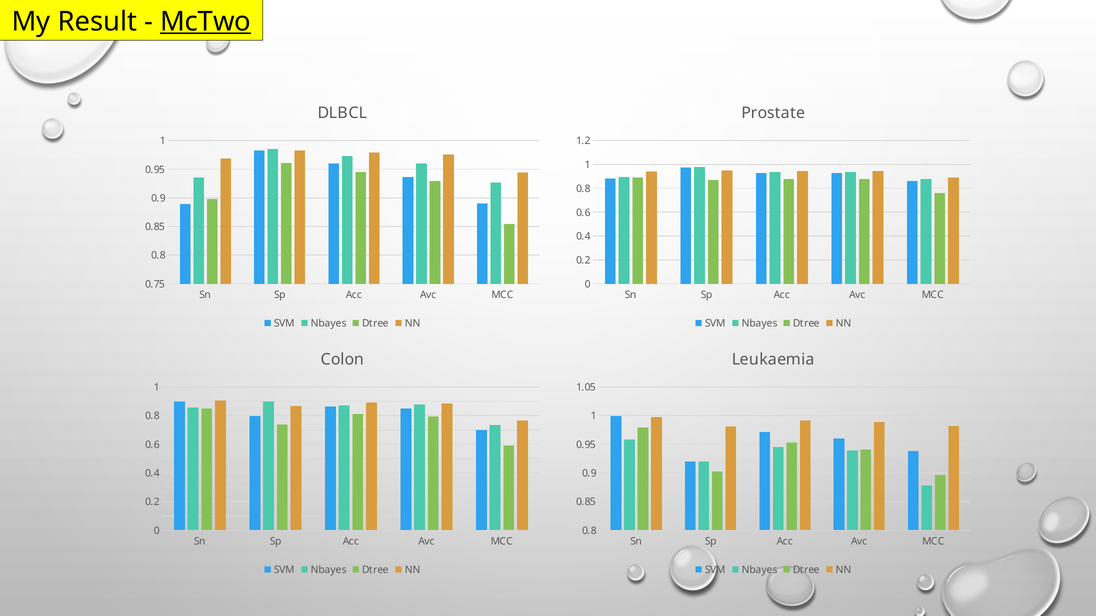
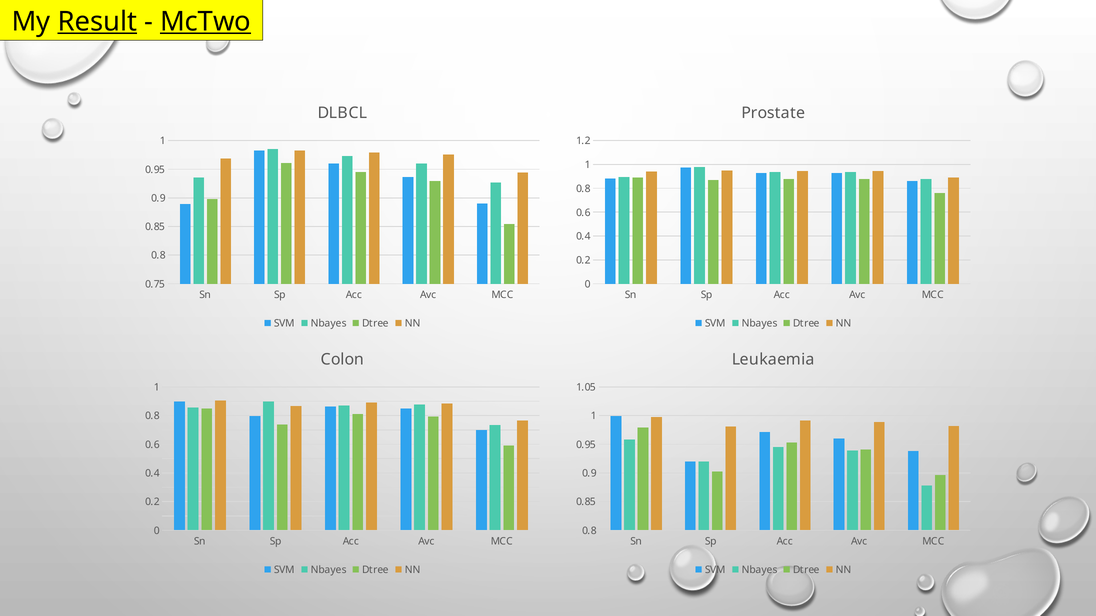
Result underline: none -> present (97, 22)
